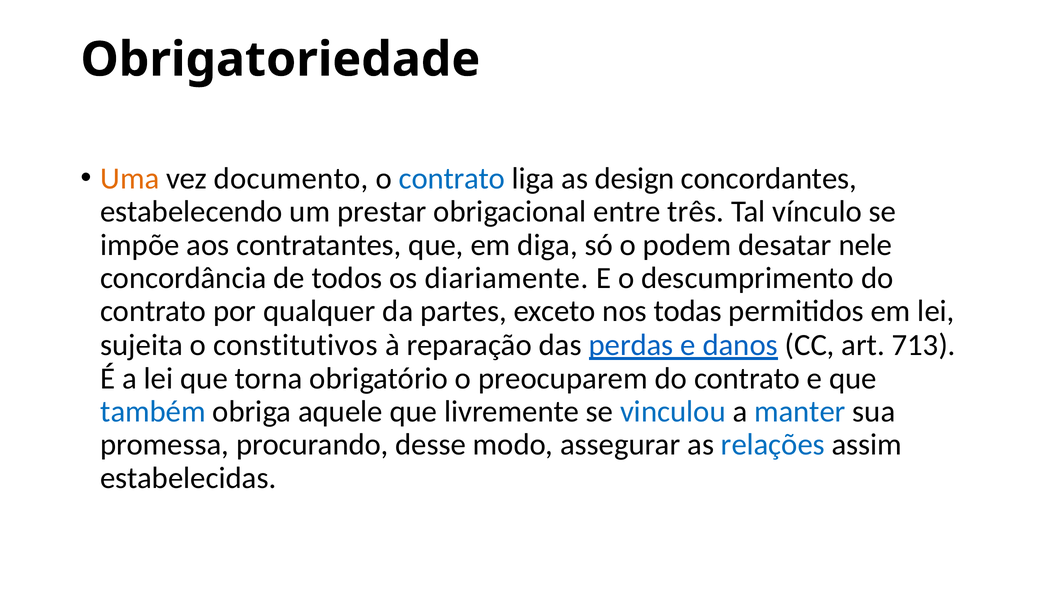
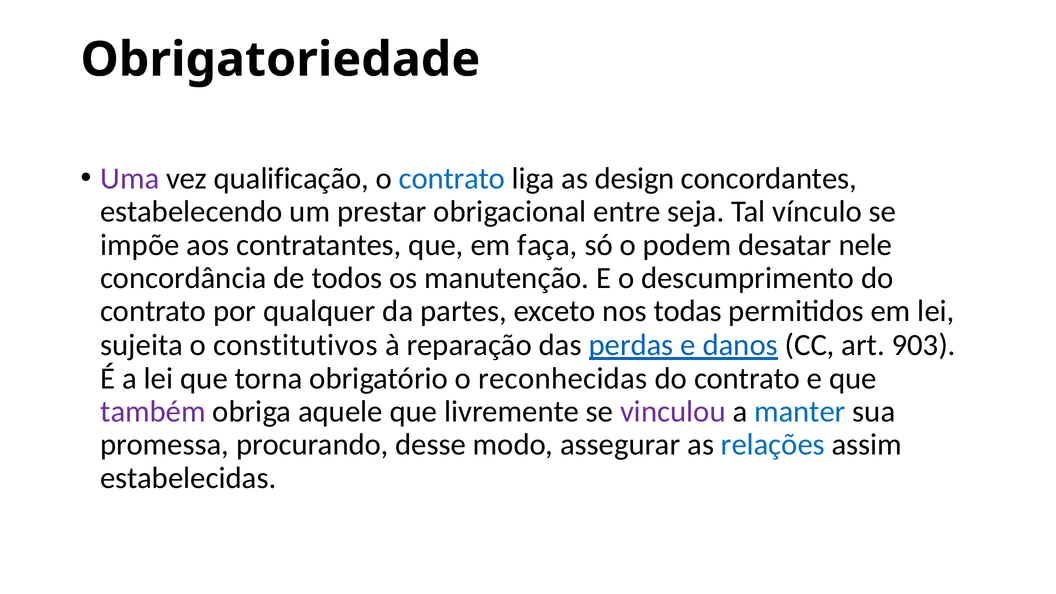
Uma colour: orange -> purple (130, 178)
documento: documento -> qualificação (291, 178)
três: três -> seja (696, 212)
diga: diga -> faça (548, 245)
diariamente: diariamente -> manutenção (507, 278)
713: 713 -> 903 (924, 345)
preocuparem: preocuparem -> reconhecidas (563, 378)
também colour: blue -> purple (153, 412)
vinculou colour: blue -> purple (673, 412)
